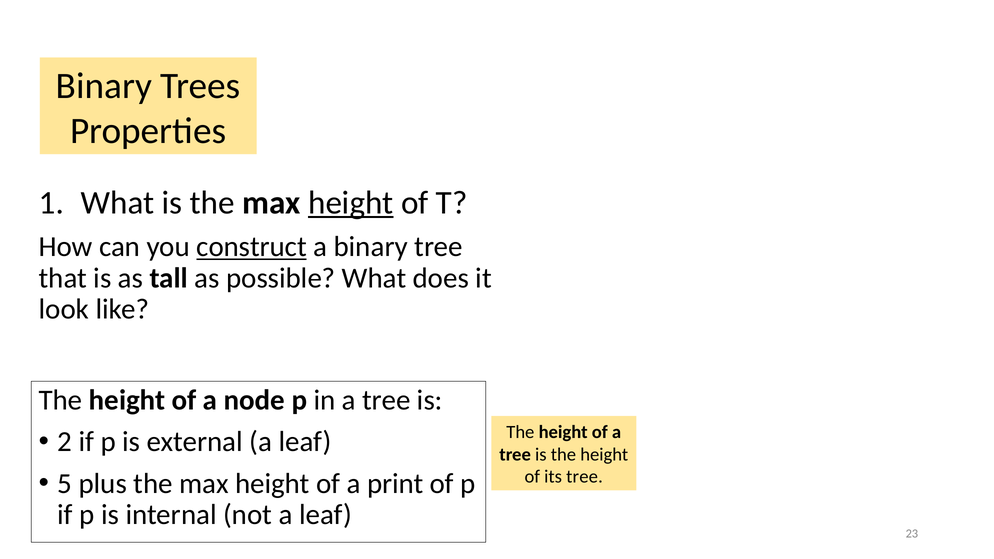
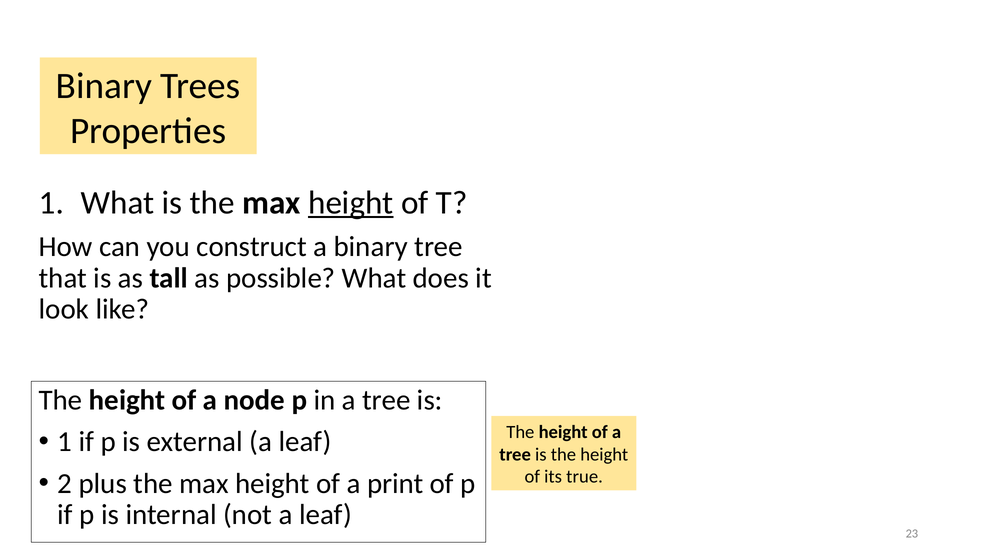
construct underline: present -> none (252, 247)
2: 2 -> 1 (65, 442)
5: 5 -> 2 (65, 484)
its tree: tree -> true (585, 477)
